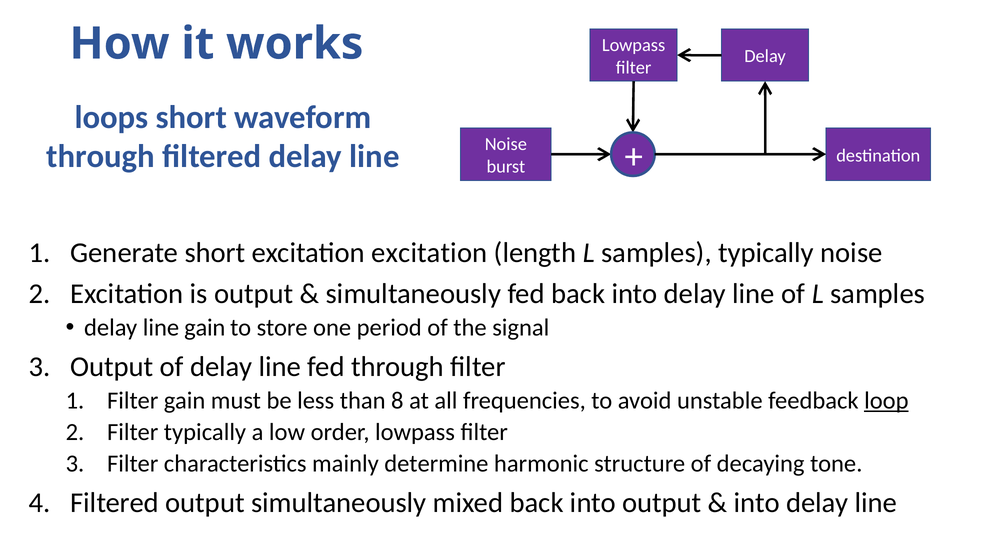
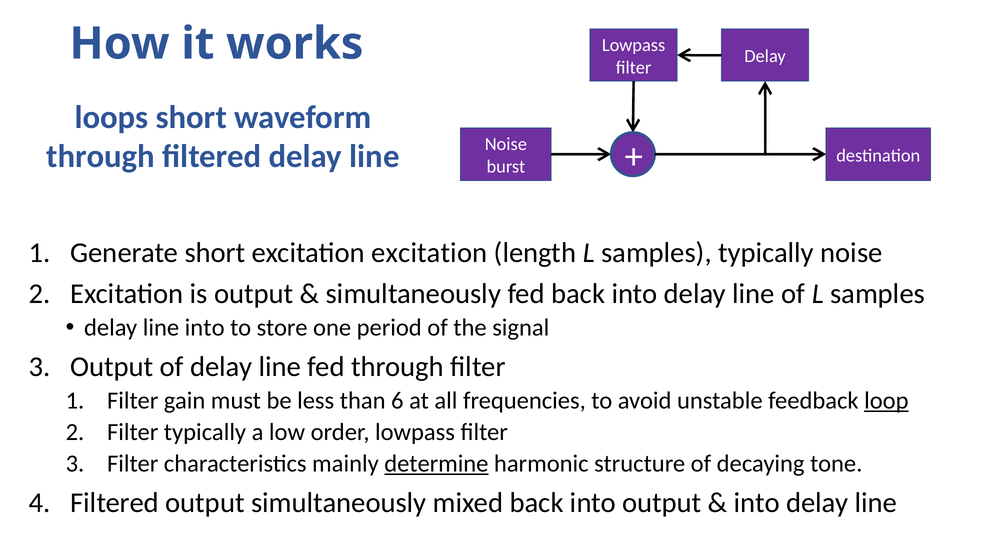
line gain: gain -> into (205, 328)
8: 8 -> 6 (397, 401)
determine underline: none -> present (436, 464)
